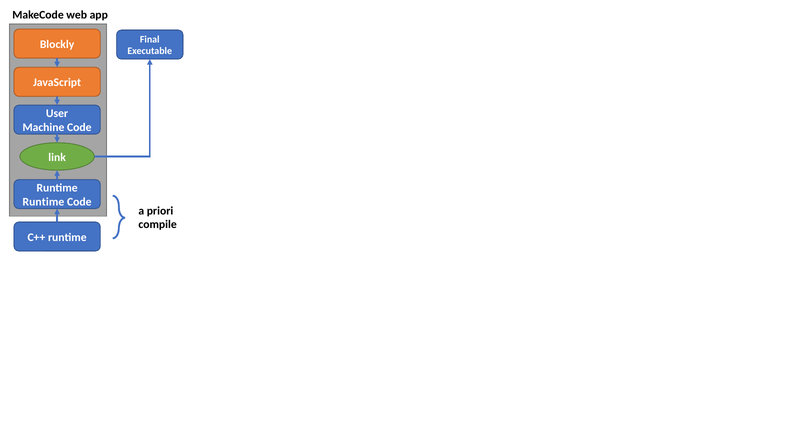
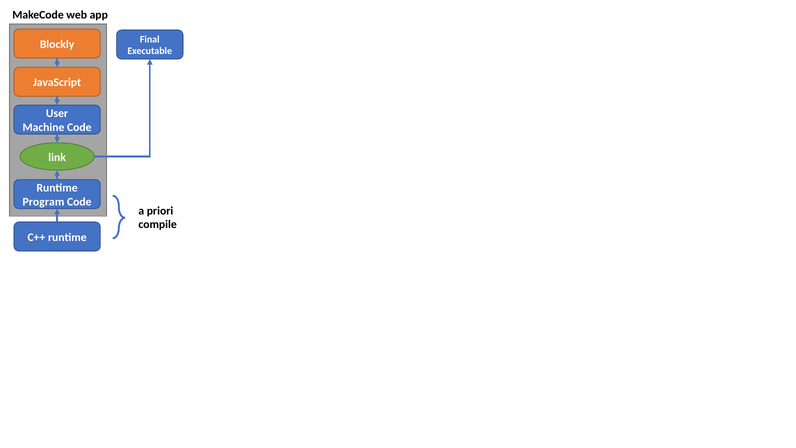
Runtime: Runtime -> Program (43, 202)
